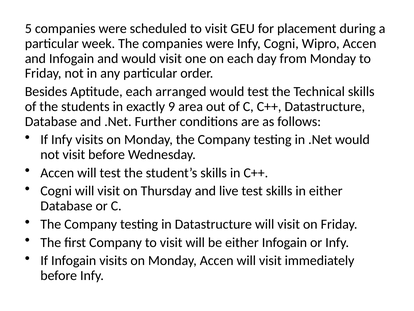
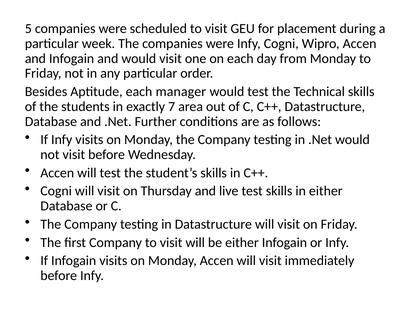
arranged: arranged -> manager (181, 91)
9: 9 -> 7 (172, 106)
